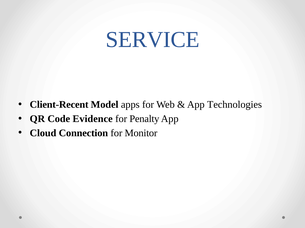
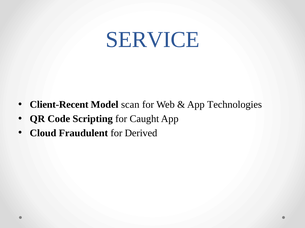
apps: apps -> scan (130, 105)
Evidence: Evidence -> Scripting (93, 119)
Penalty: Penalty -> Caught (144, 119)
Connection: Connection -> Fraudulent (83, 133)
Monitor: Monitor -> Derived (141, 133)
